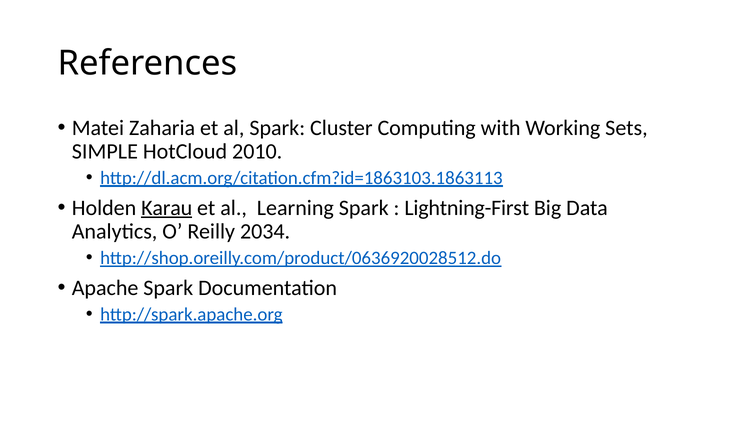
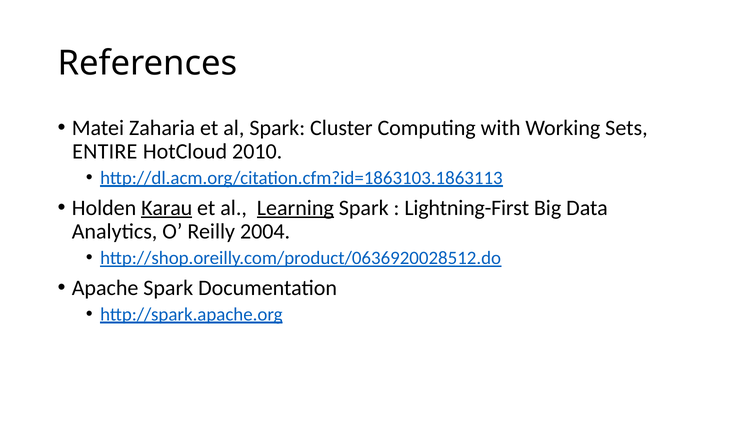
SIMPLE: SIMPLE -> ENTIRE (105, 152)
Learning underline: none -> present (295, 208)
2034: 2034 -> 2004 (265, 232)
